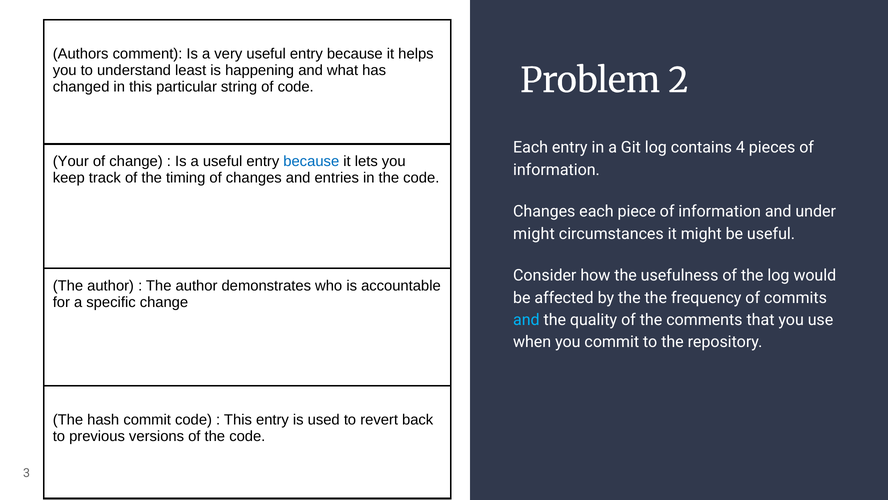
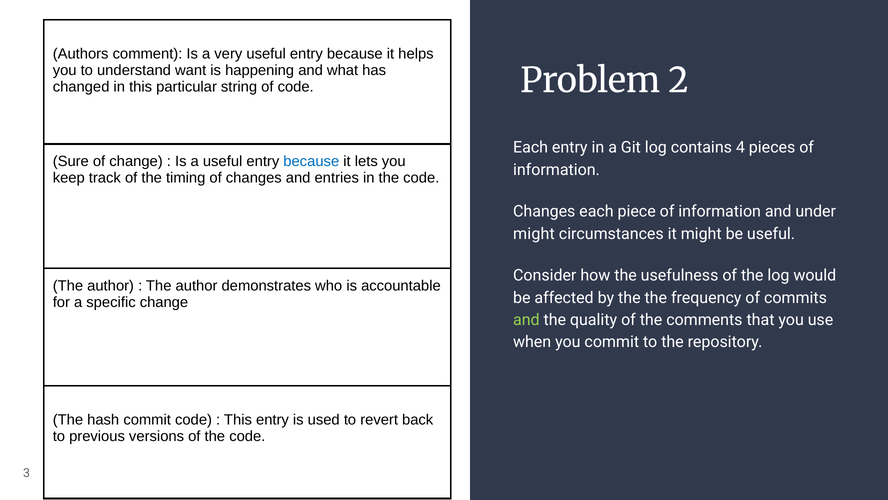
least: least -> want (191, 70)
Your: Your -> Sure (71, 161)
and colour: light blue -> light green (526, 320)
